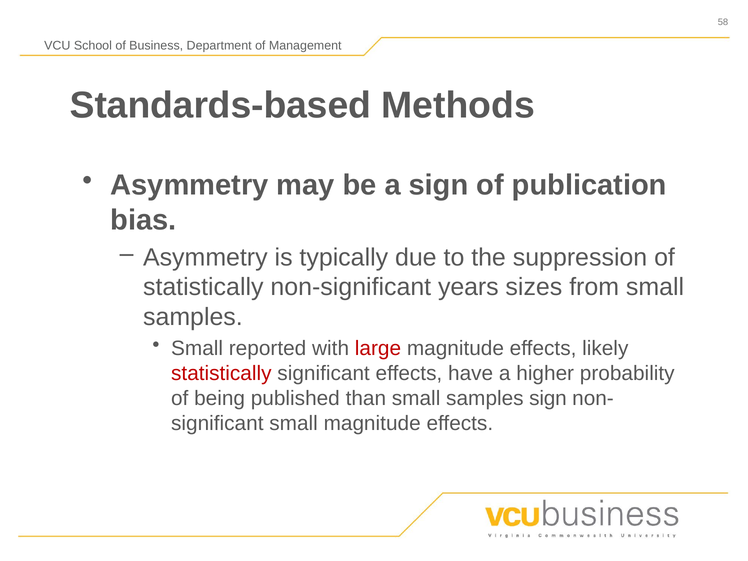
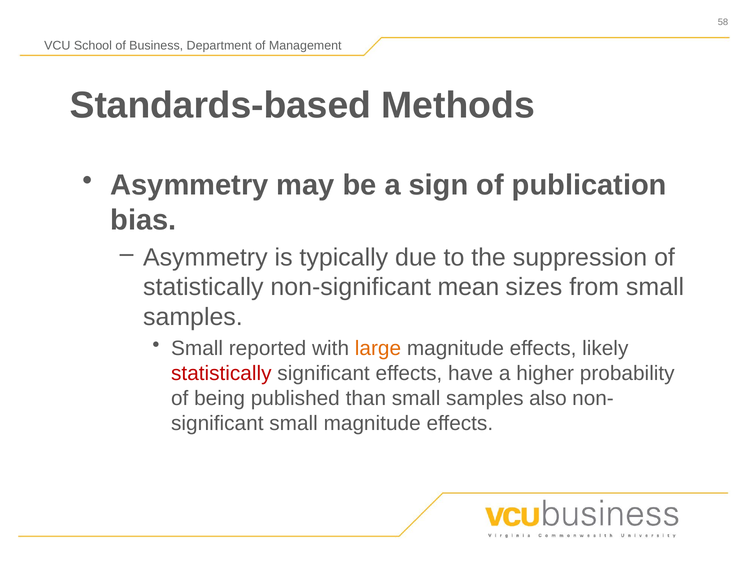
years: years -> mean (468, 287)
large colour: red -> orange (378, 348)
samples sign: sign -> also (548, 398)
